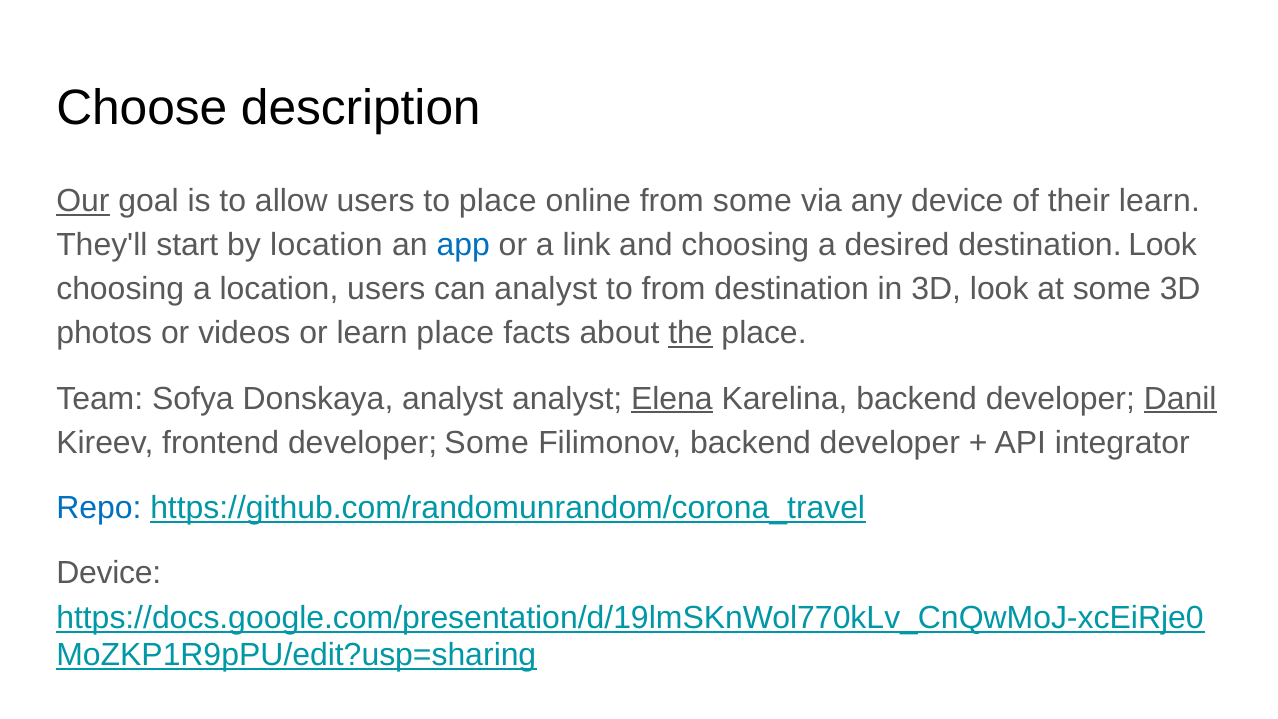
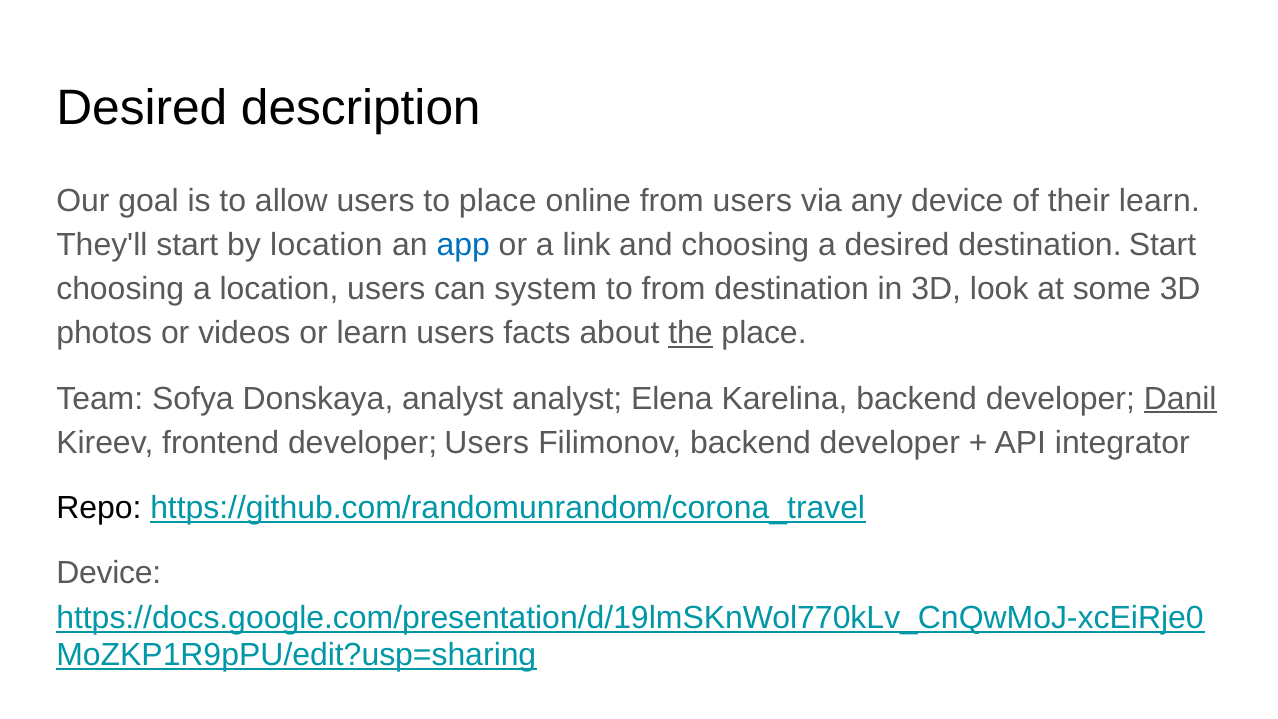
Choose: Choose -> Desired (142, 108)
Our underline: present -> none (83, 201)
from some: some -> users (752, 201)
destination Look: Look -> Start (1162, 245)
can analyst: analyst -> system (546, 289)
learn place: place -> users (455, 333)
Elena underline: present -> none (672, 399)
developer Some: Some -> Users (487, 443)
Repo colour: blue -> black (99, 508)
